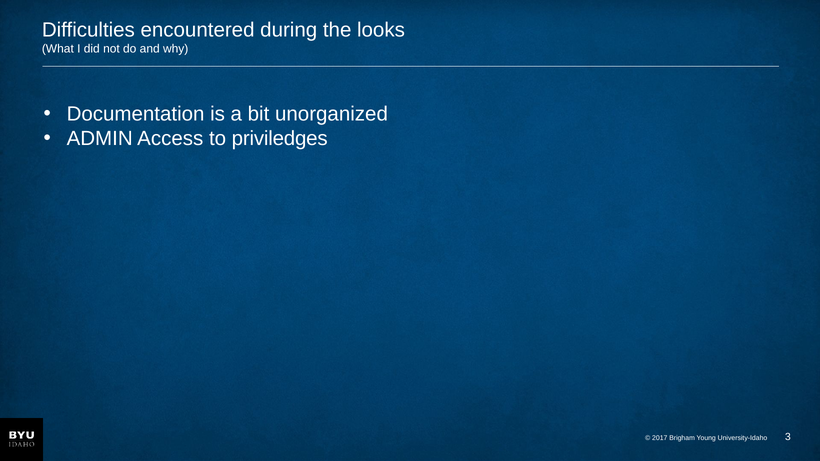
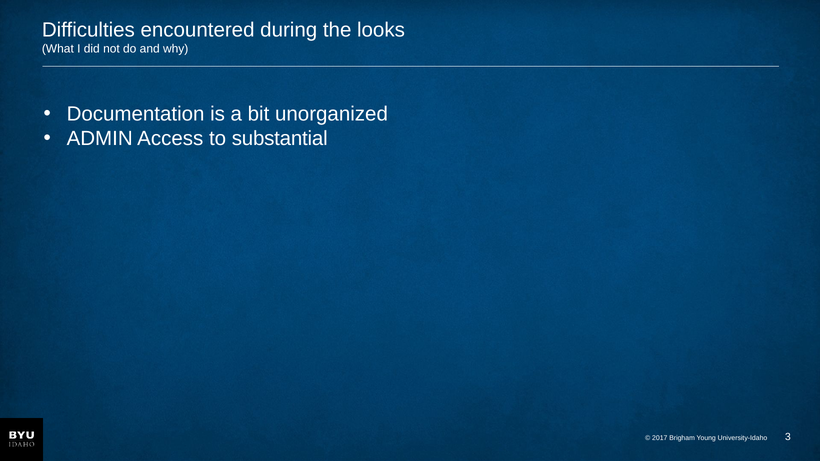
priviledges: priviledges -> substantial (280, 139)
